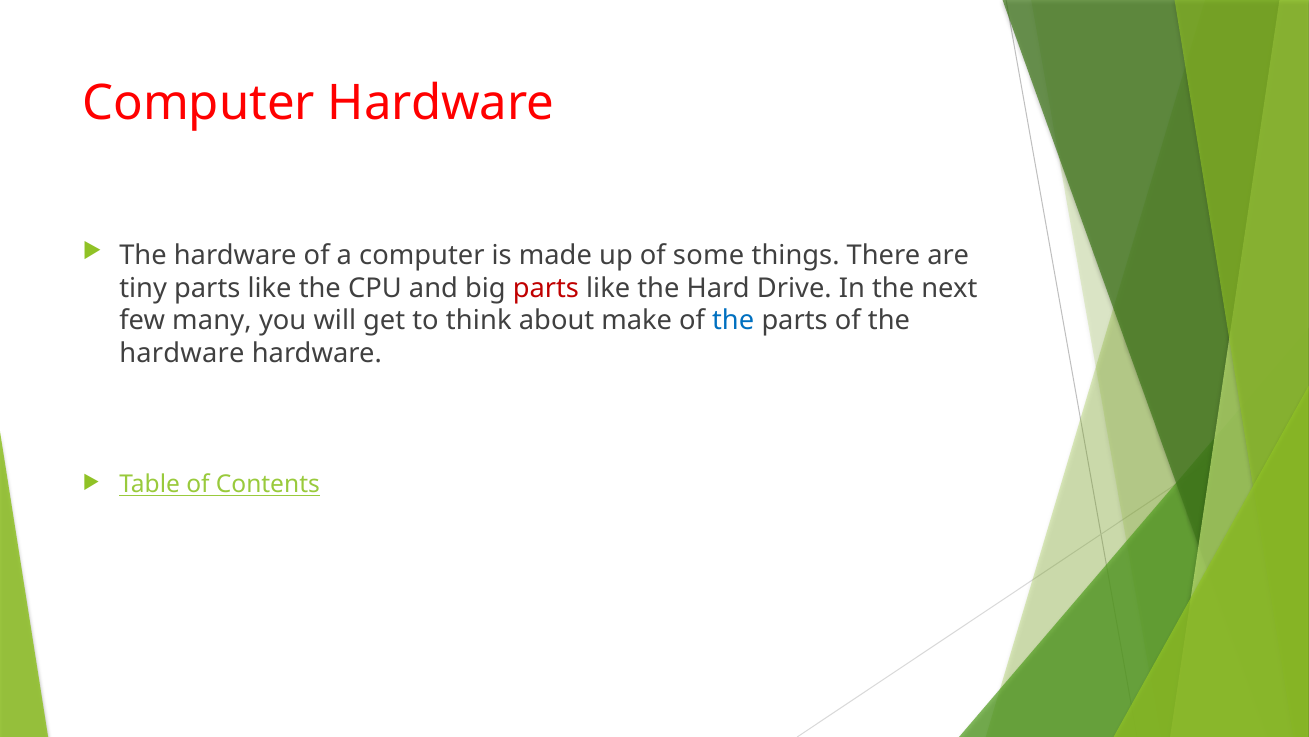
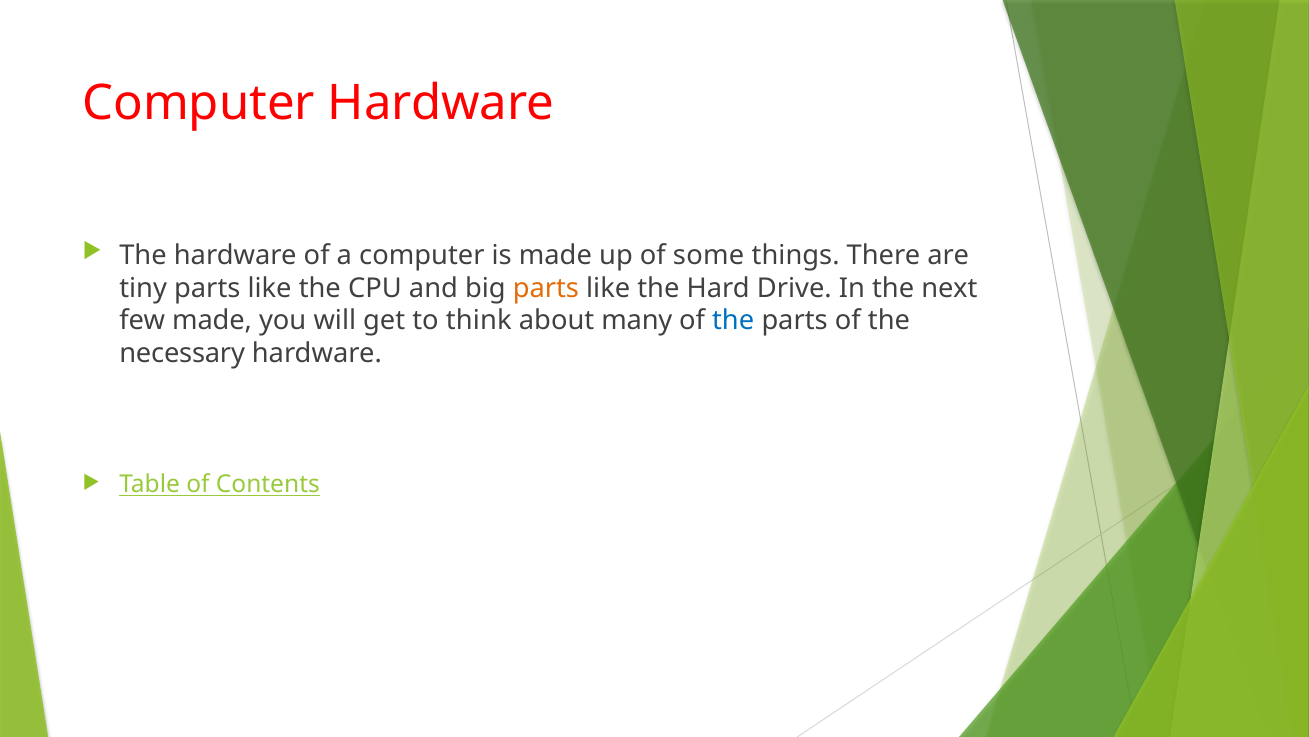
parts colour: red -> orange (546, 288)
few many: many -> made (212, 321)
make: make -> many (637, 321)
hardware: hardware -> necessary (182, 353)
